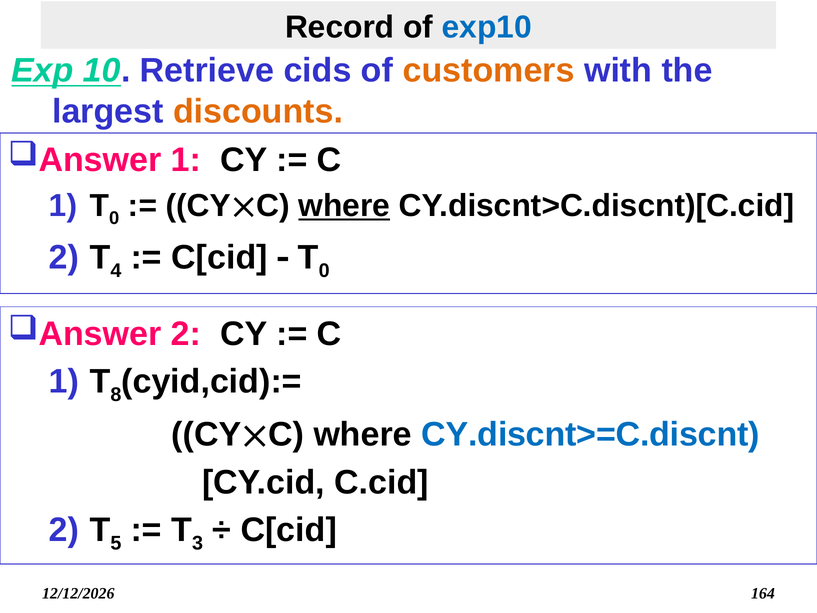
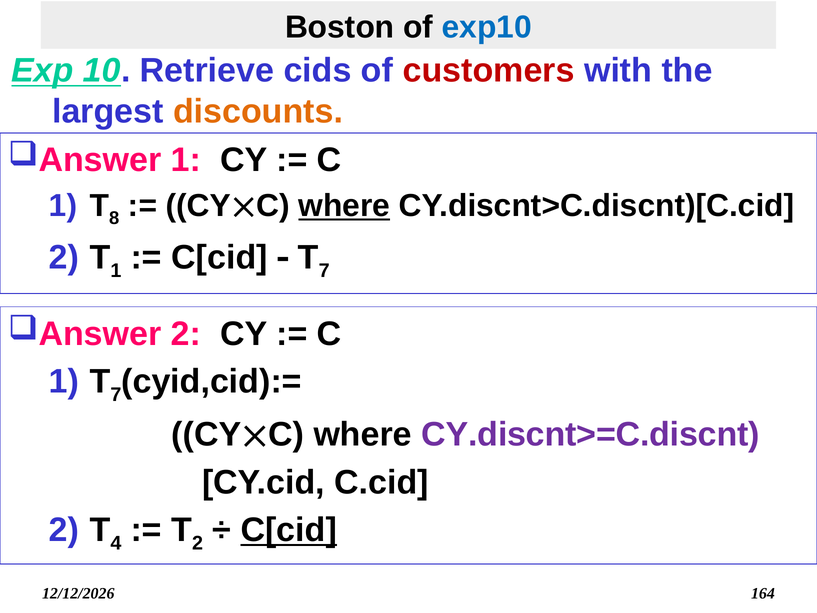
Record: Record -> Boston (340, 27)
customers colour: orange -> red (489, 71)
0: 0 -> 8 (114, 218)
4: 4 -> 1 (116, 271)
0: 0 -> 7 (324, 271)
8: 8 -> 7 (116, 395)
CY.discnt>=C.discnt colour: blue -> purple (591, 435)
5: 5 -> 4 (116, 543)
3: 3 -> 2 (198, 543)
C[cid underline: none -> present (289, 530)
